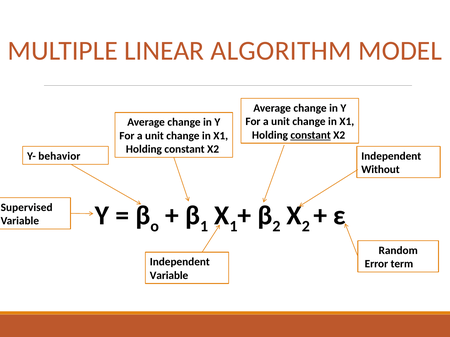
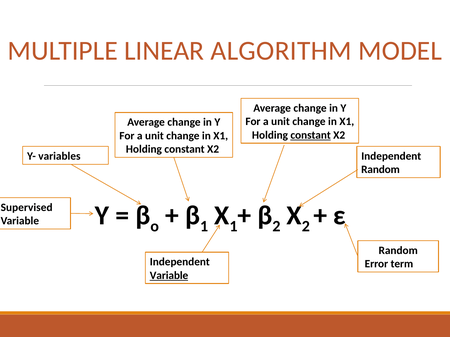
behavior: behavior -> variables (59, 156)
Without: Without -> Random (380, 170)
Variable underline: none -> present (169, 276)
